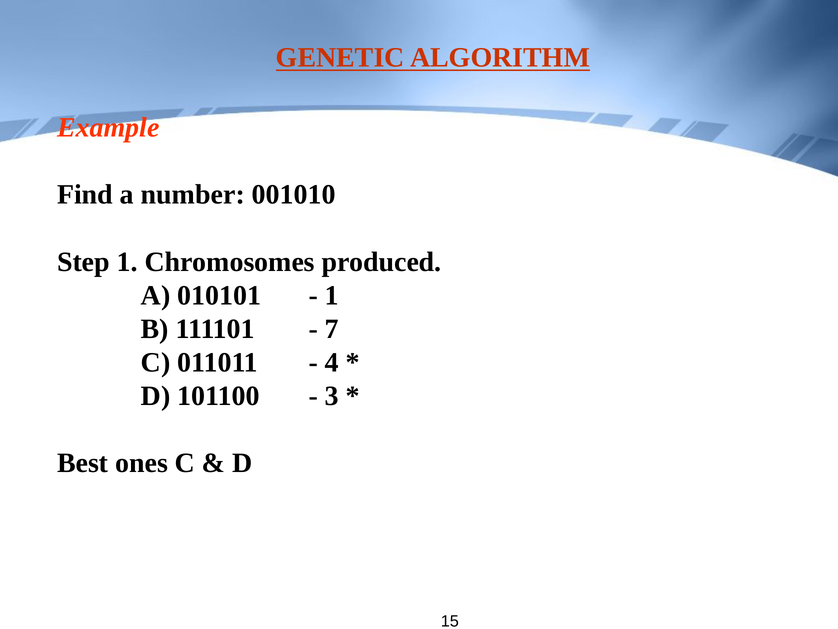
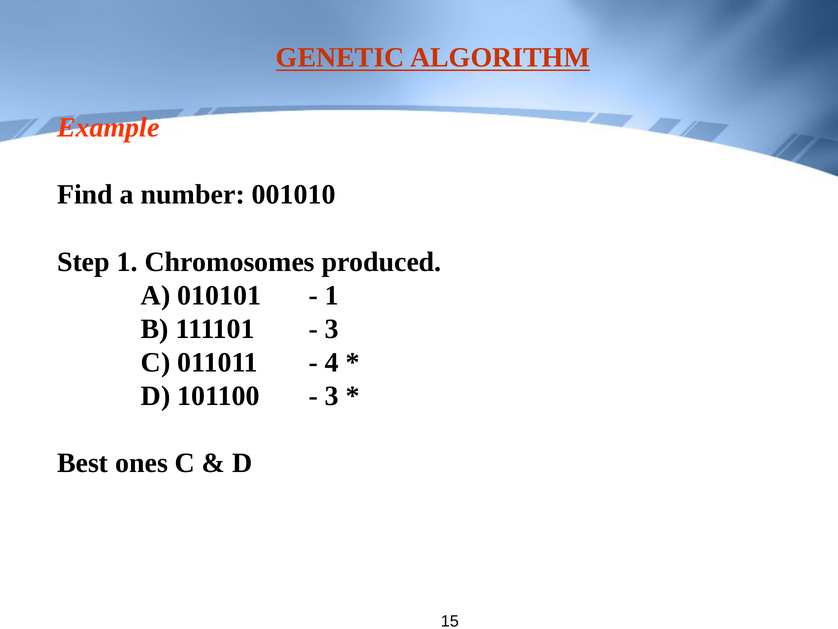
7: 7 -> 3 (332, 329)
